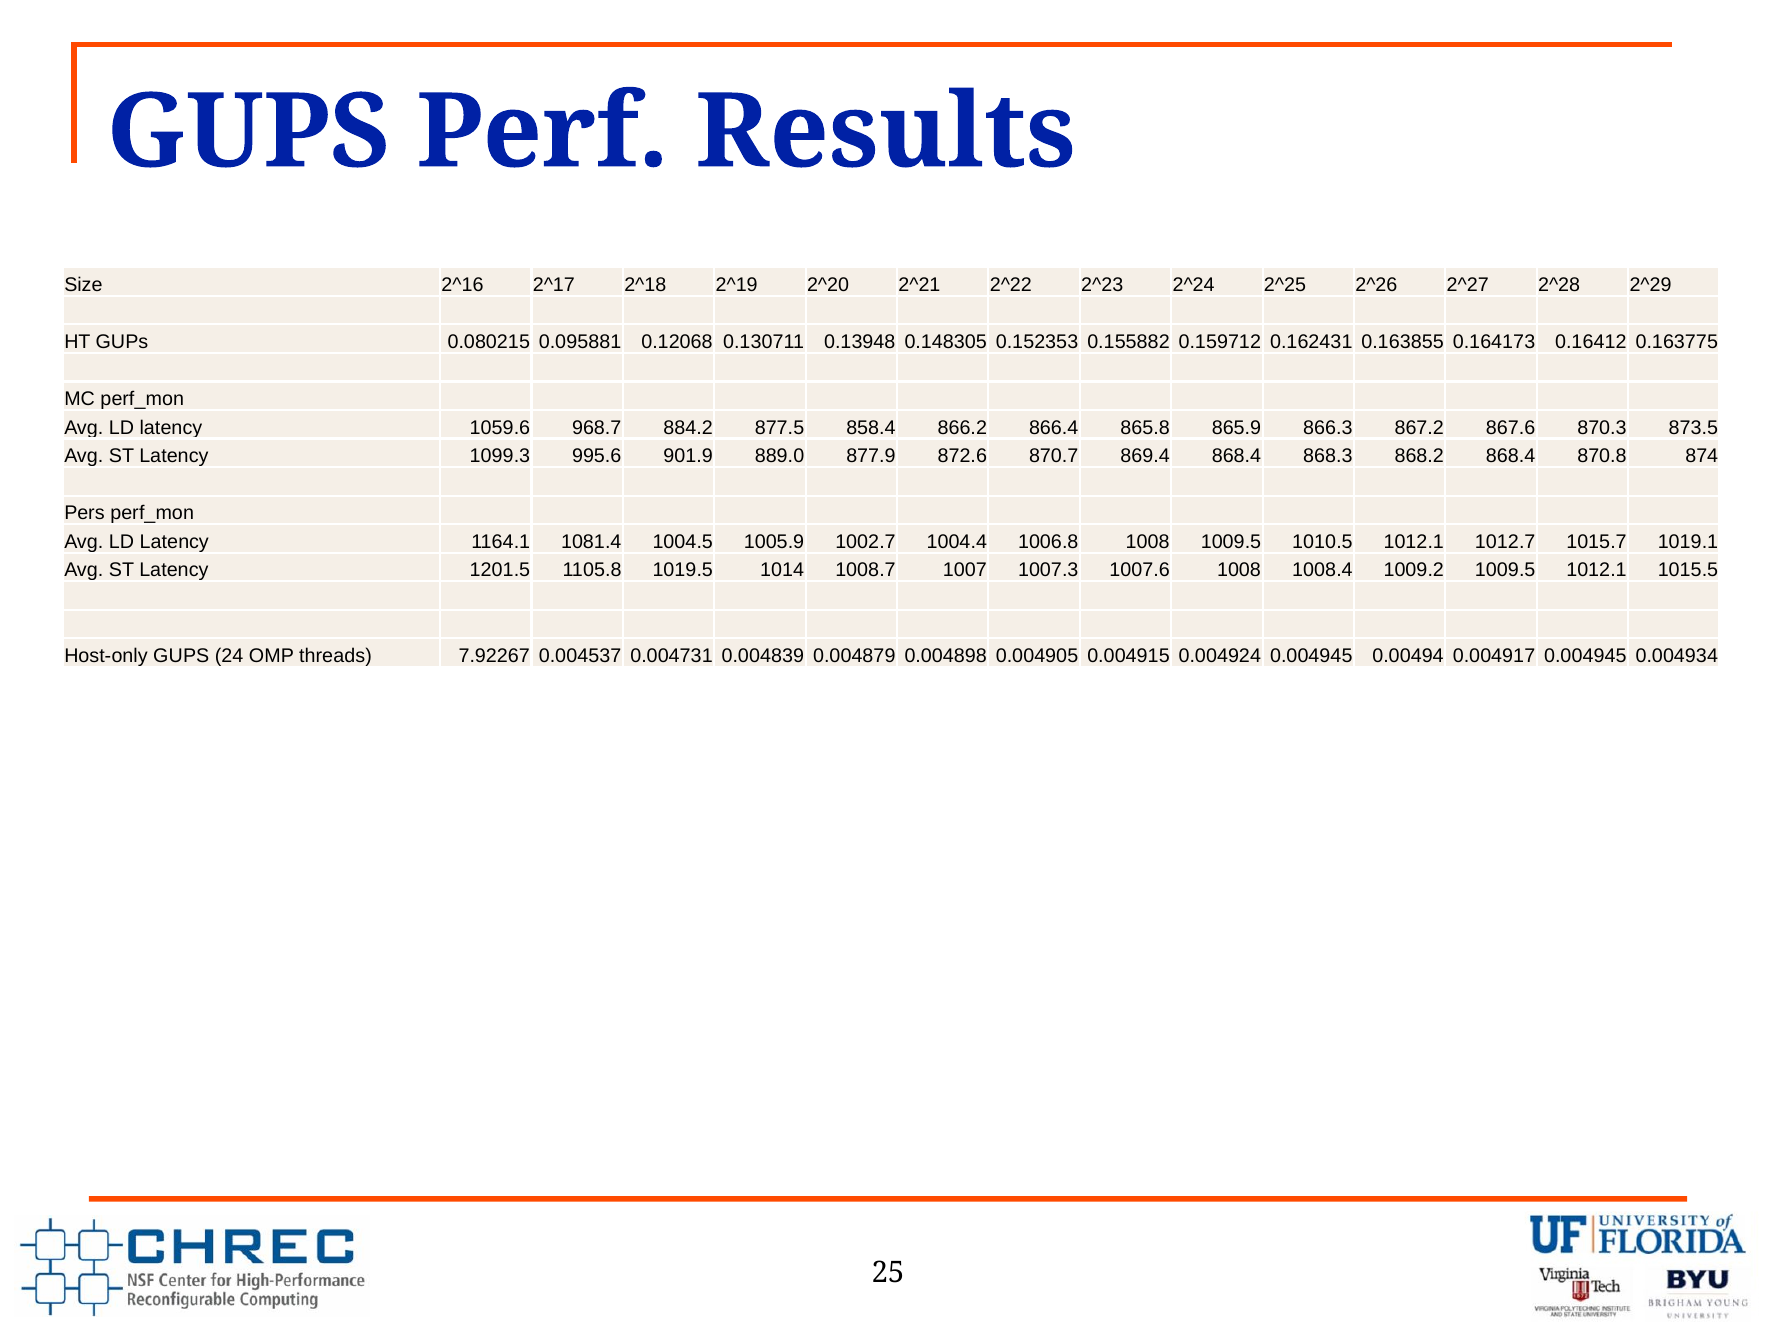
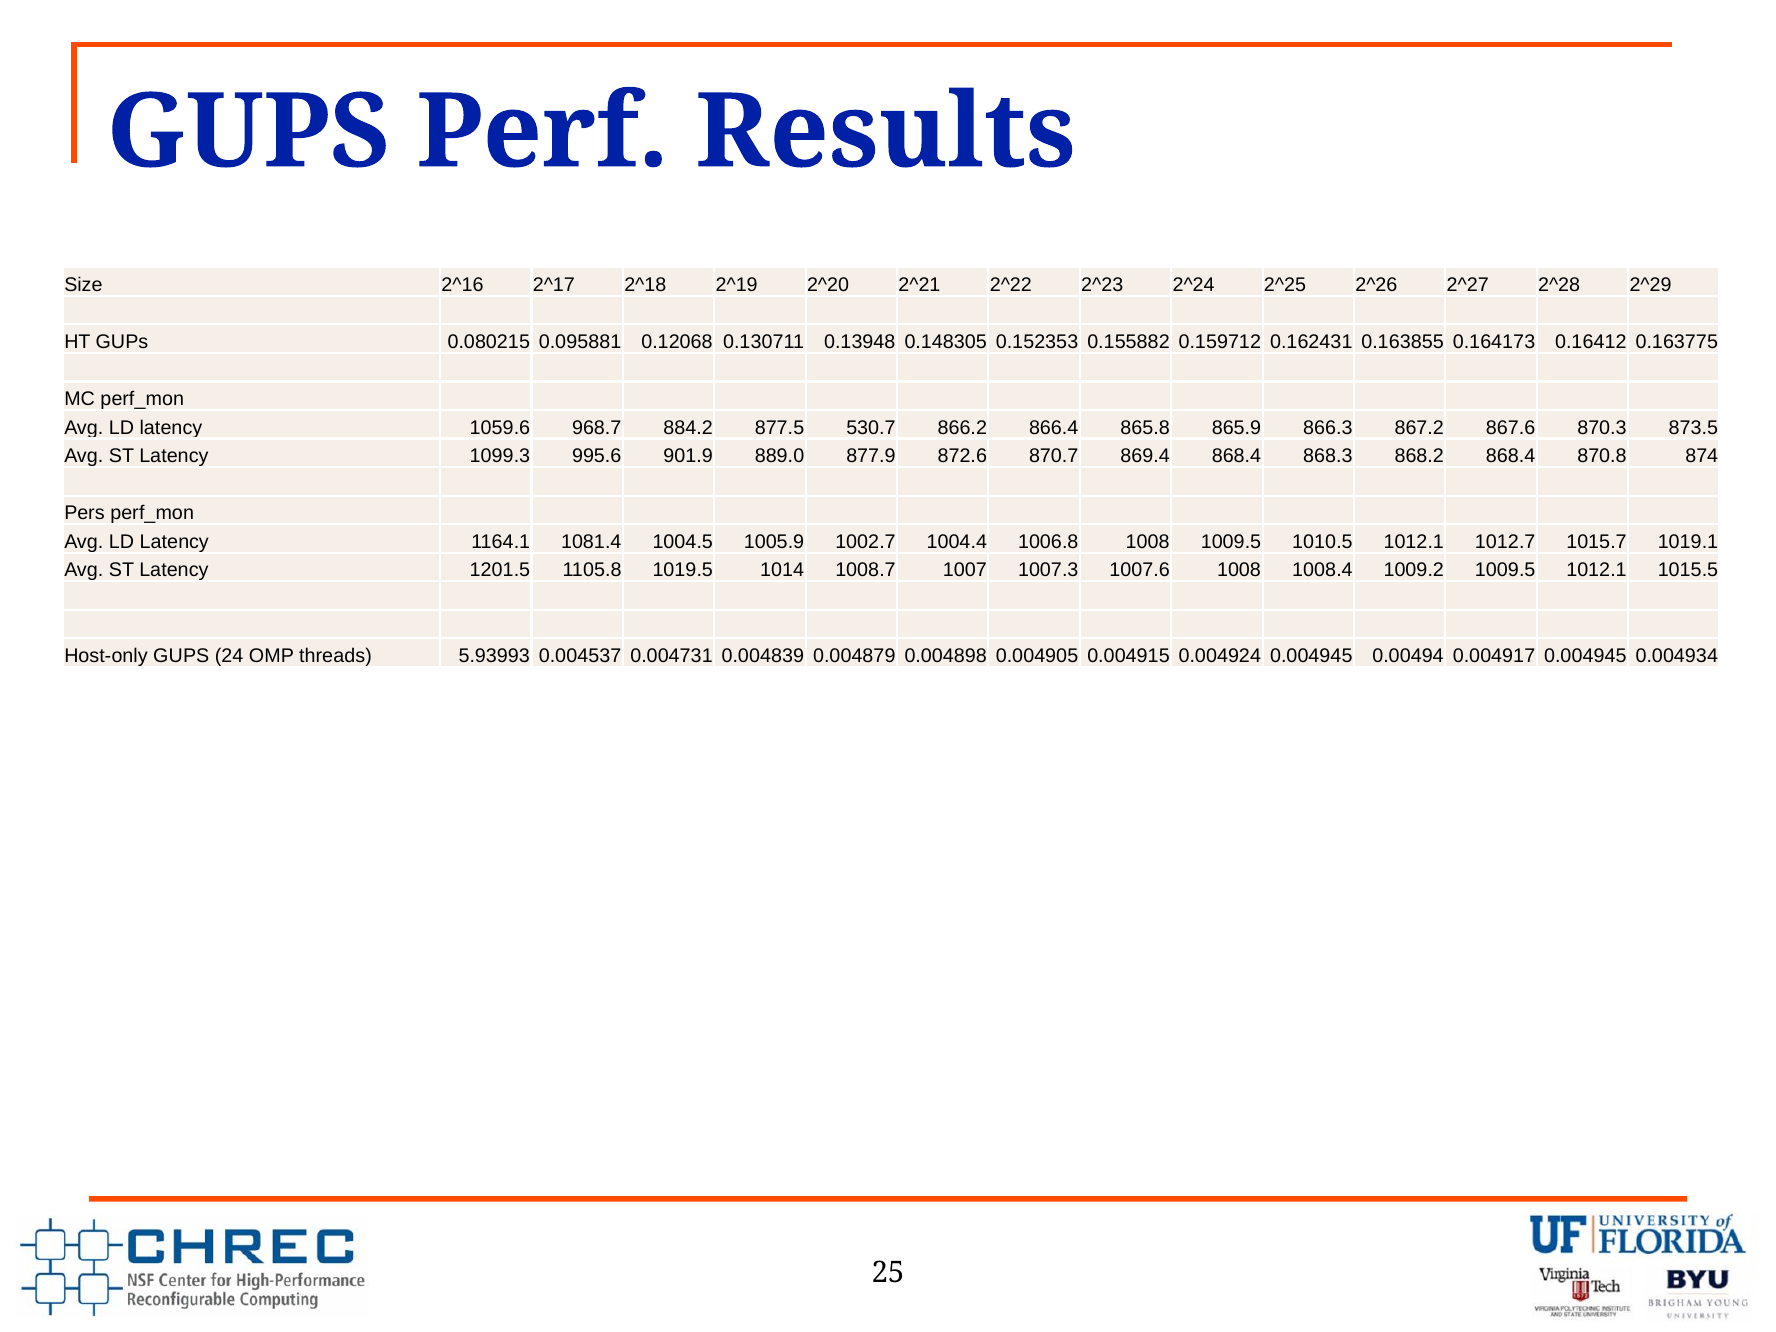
858.4: 858.4 -> 530.7 (871, 428)
7.92267: 7.92267 -> 5.93993 (494, 656)
